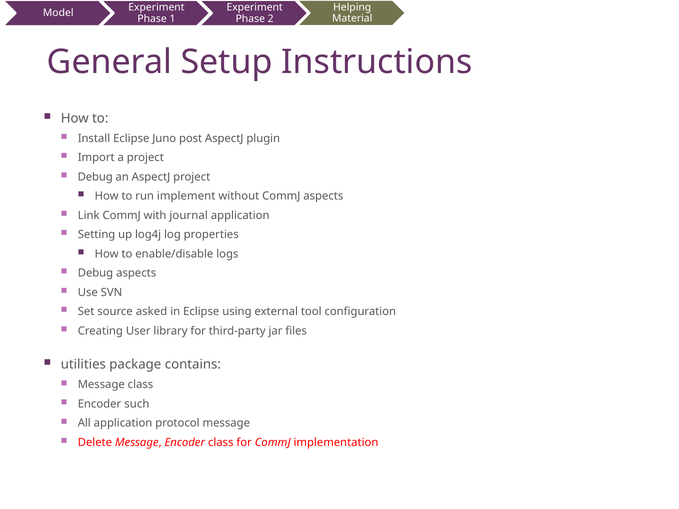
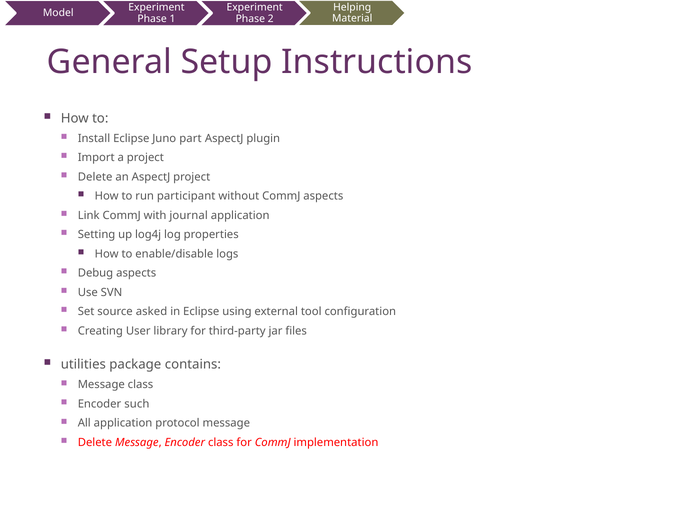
post: post -> part (190, 139)
Debug: Debug -> Delete (95, 177)
implement: implement -> participant (186, 196)
